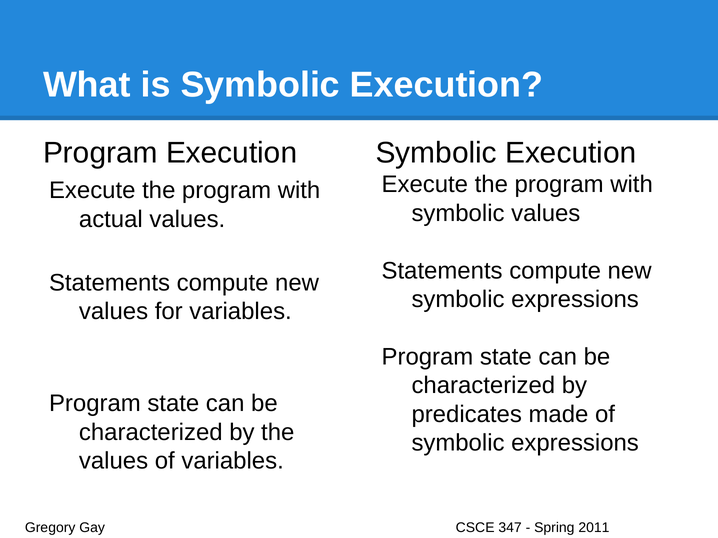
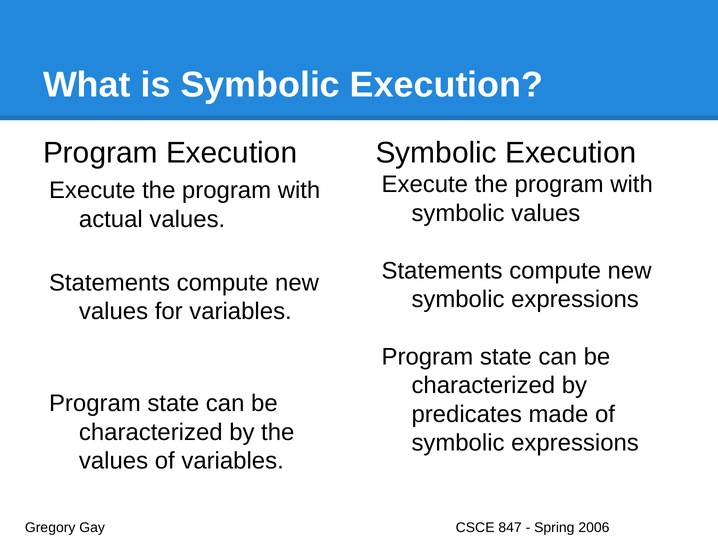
347: 347 -> 847 (510, 528)
2011: 2011 -> 2006 (594, 528)
